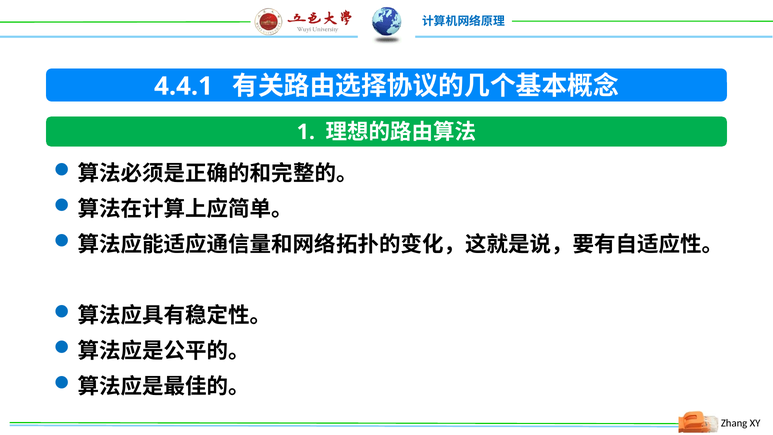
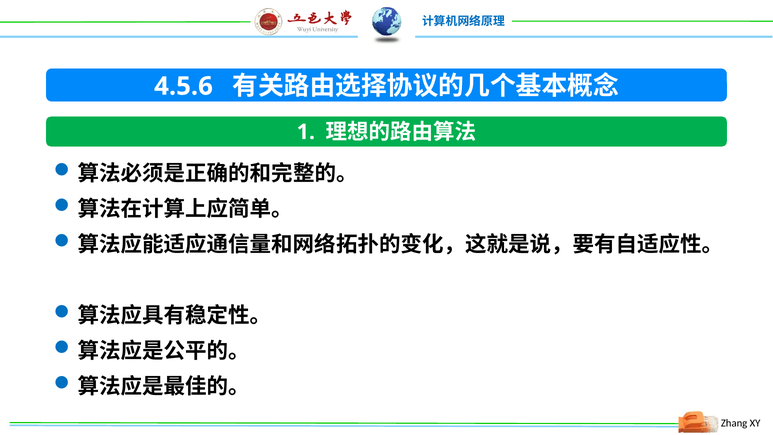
4.4.1: 4.4.1 -> 4.5.6 (184, 86)
